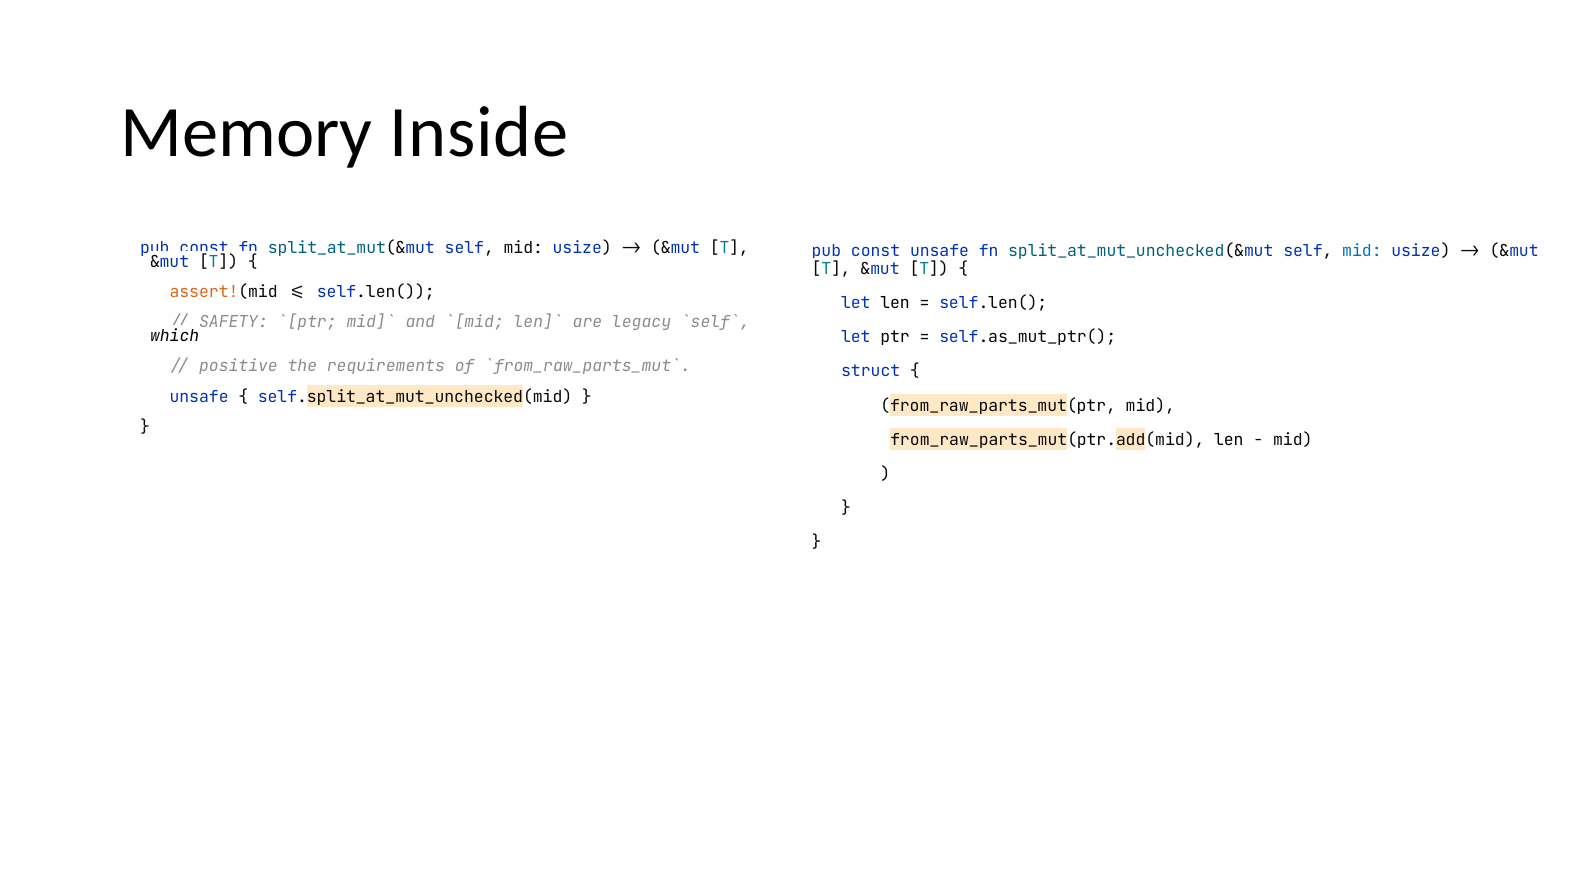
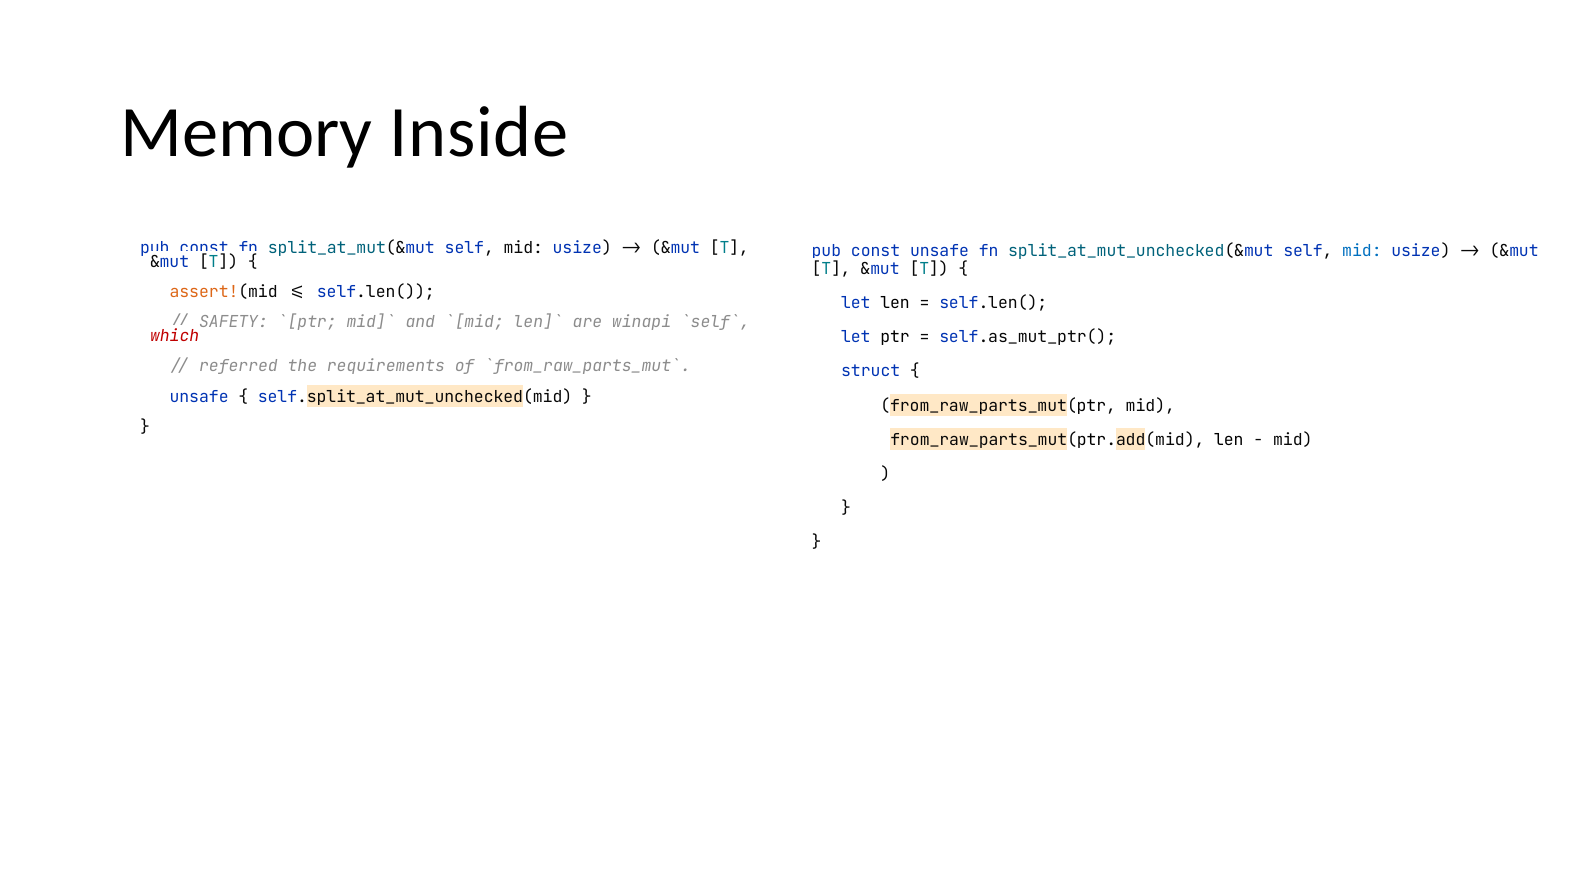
legacy: legacy -> winapi (642, 322)
which colour: black -> red (175, 336)
positive: positive -> referred (238, 366)
